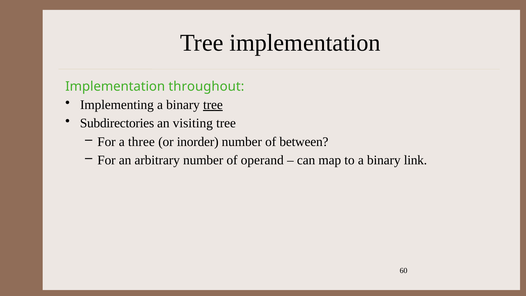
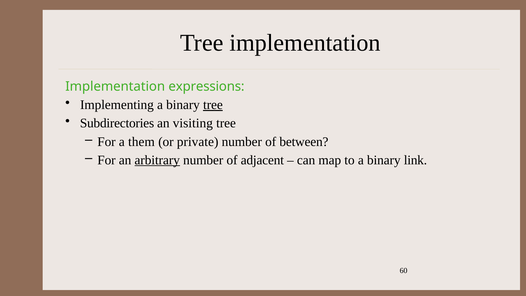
throughout: throughout -> expressions (206, 86)
three: three -> them (141, 142)
inorder: inorder -> private (198, 142)
arbitrary underline: none -> present (157, 160)
operand: operand -> adjacent (262, 160)
